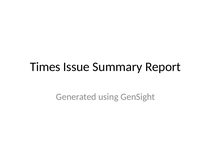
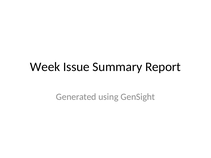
Times: Times -> Week (45, 67)
